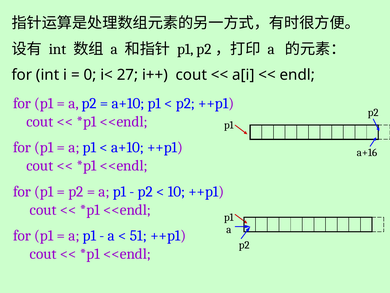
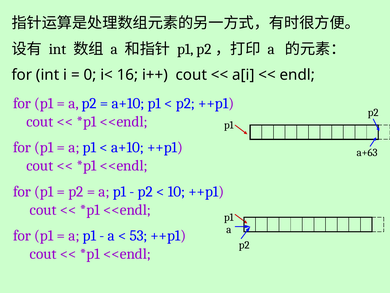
27: 27 -> 16 (127, 75)
a+16: a+16 -> a+63 (367, 152)
51: 51 -> 53 (139, 235)
